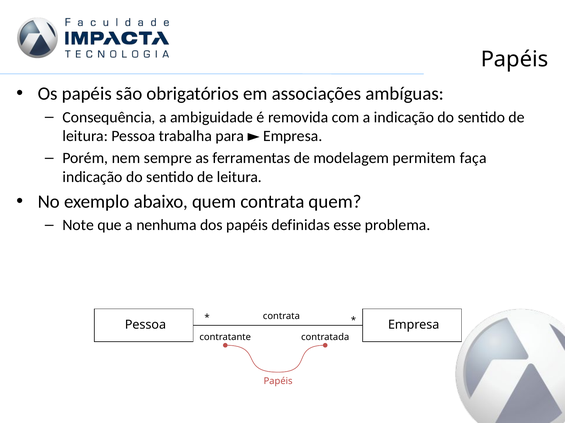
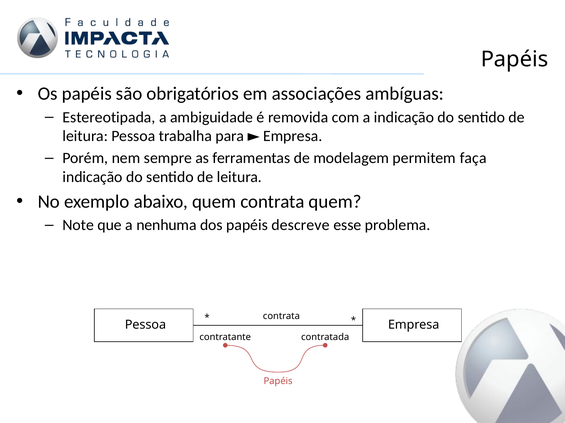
Consequência: Consequência -> Estereotipada (109, 118)
definidas: definidas -> descreve (301, 226)
